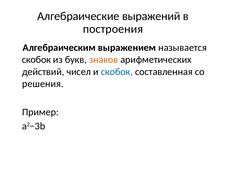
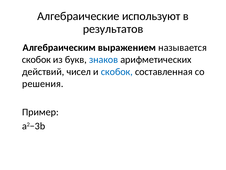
выражений: выражений -> используют (151, 16)
построения: построения -> результатов (113, 29)
знаков colour: orange -> blue (104, 59)
